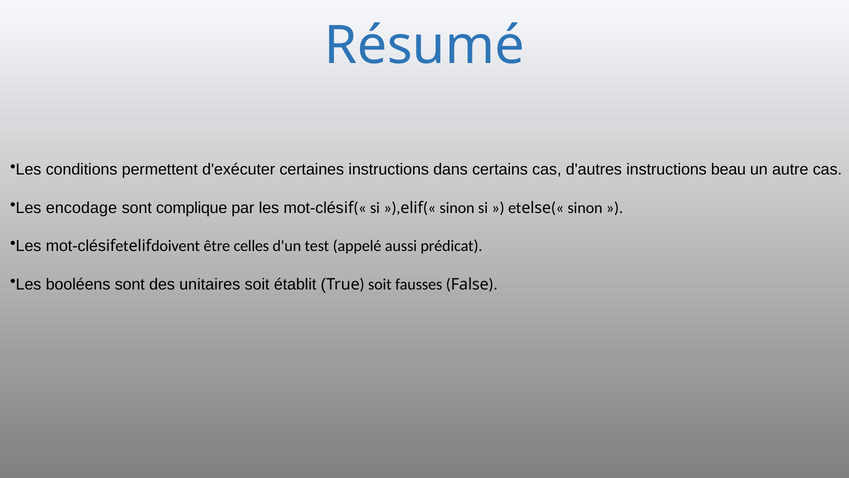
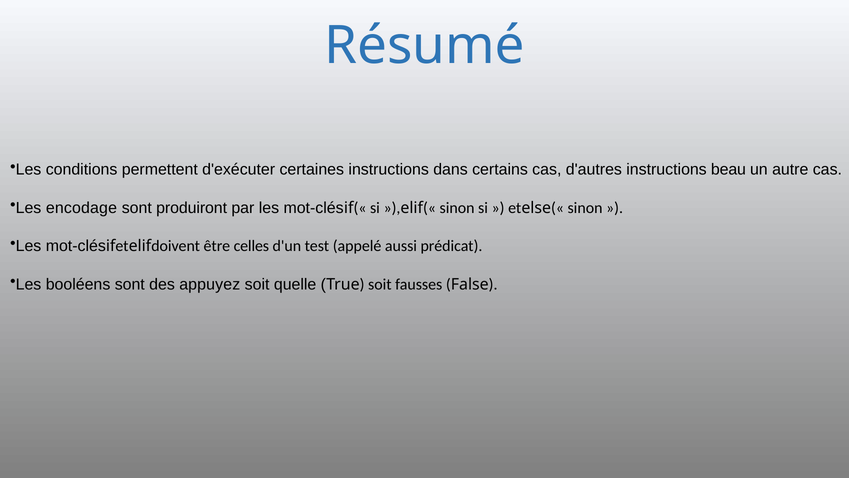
complique: complique -> produiront (192, 208)
unitaires: unitaires -> appuyez (210, 284)
établit: établit -> quelle (295, 284)
